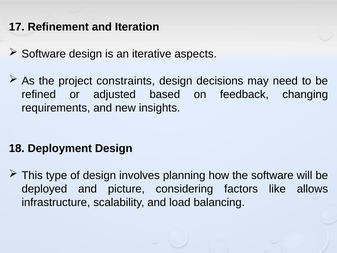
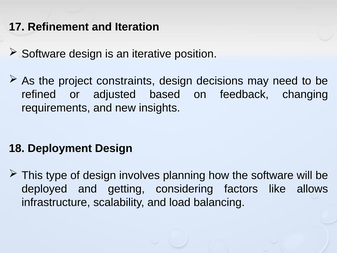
aspects: aspects -> position (196, 54)
picture: picture -> getting (126, 189)
